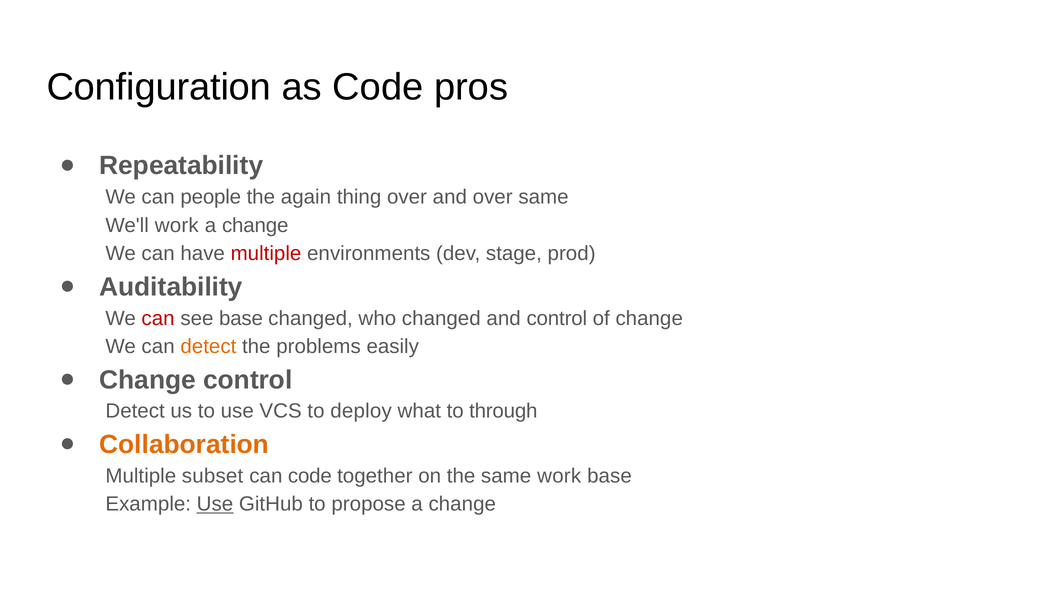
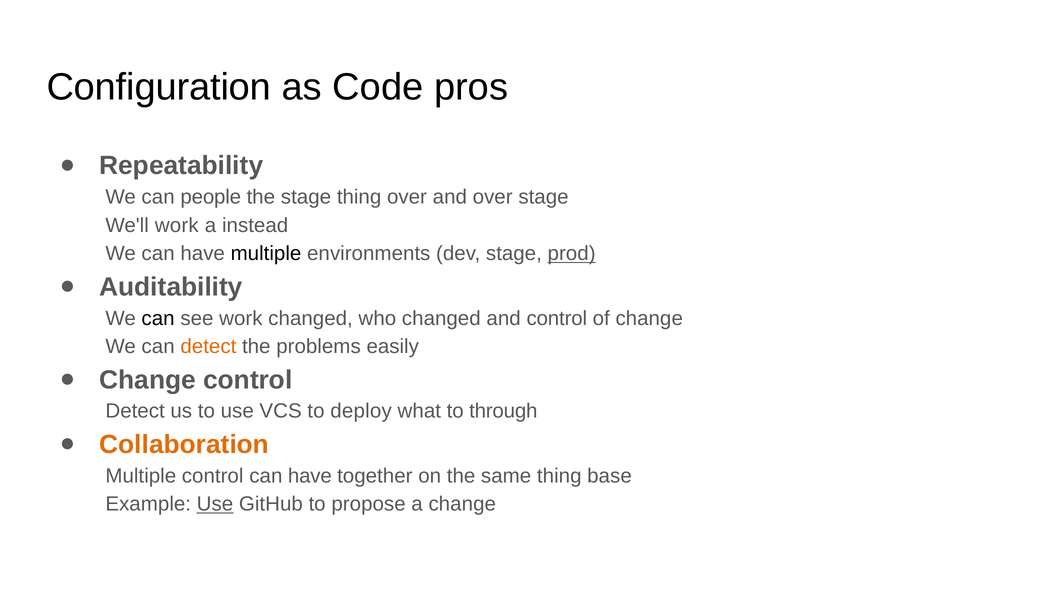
the again: again -> stage (306, 197)
over same: same -> stage (543, 197)
change: change -> instead (255, 226)
multiple colour: red -> black (266, 254)
prod underline: none -> present (572, 254)
can colour: red -> black (158, 319)
see base: base -> work (241, 319)
Multiple subset: subset -> control (213, 476)
code: code -> have (310, 476)
same work: work -> thing (559, 476)
